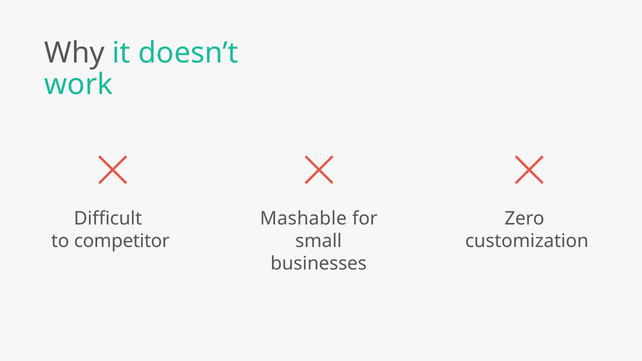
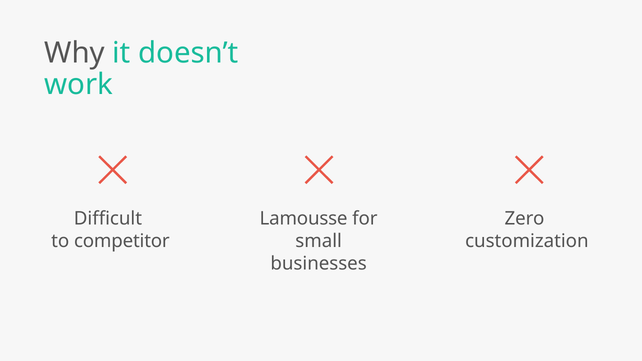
Mashable: Mashable -> Lamousse (304, 219)
